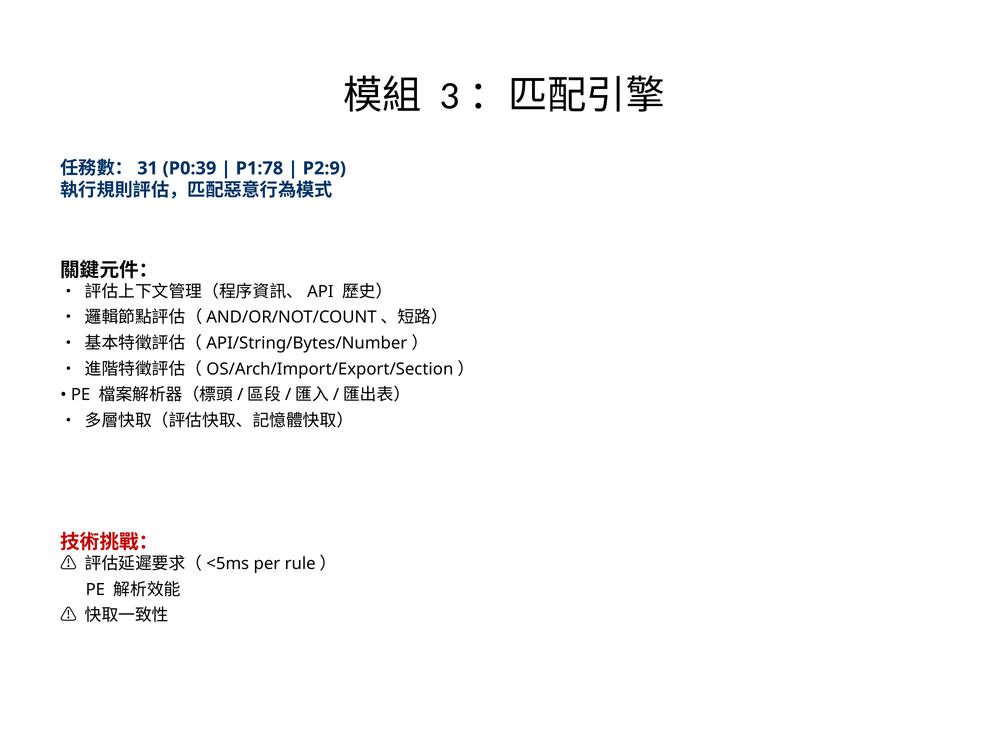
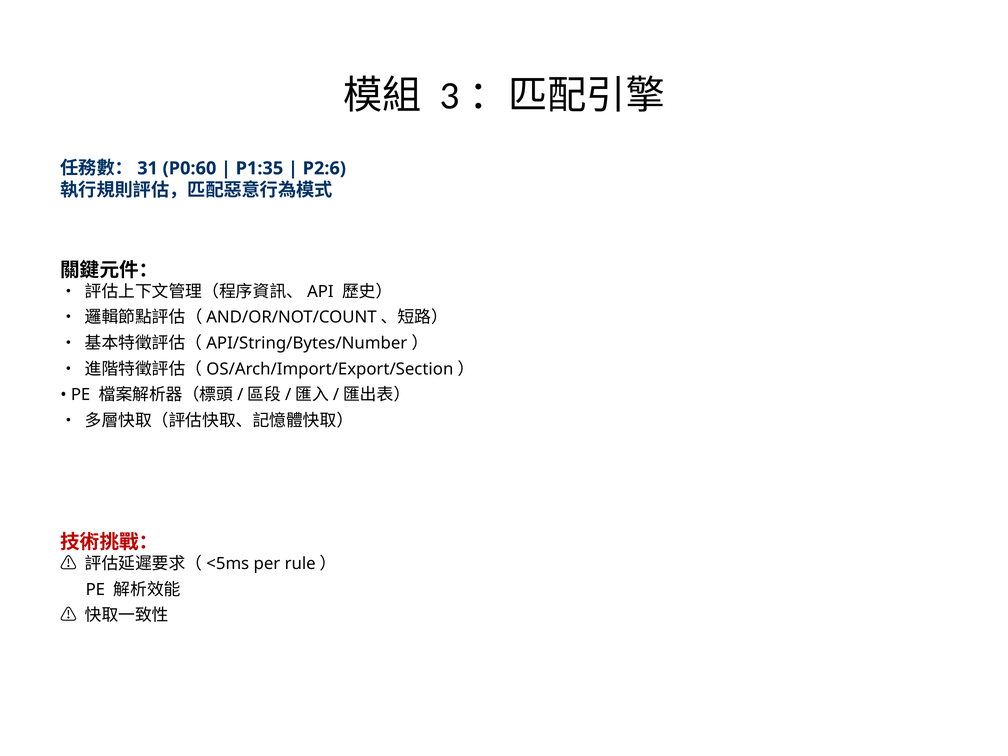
P0:39: P0:39 -> P0:60 (189, 168)
P1:78: P1:78 -> P1:35 (259, 168)
P2:9: P2:9 -> P2:6 (324, 168)
